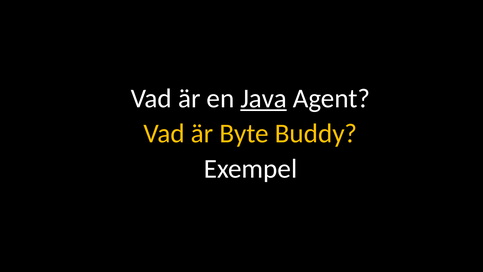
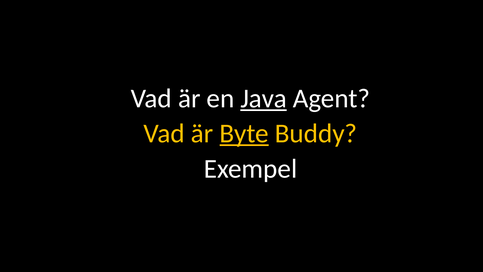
Byte underline: none -> present (244, 133)
